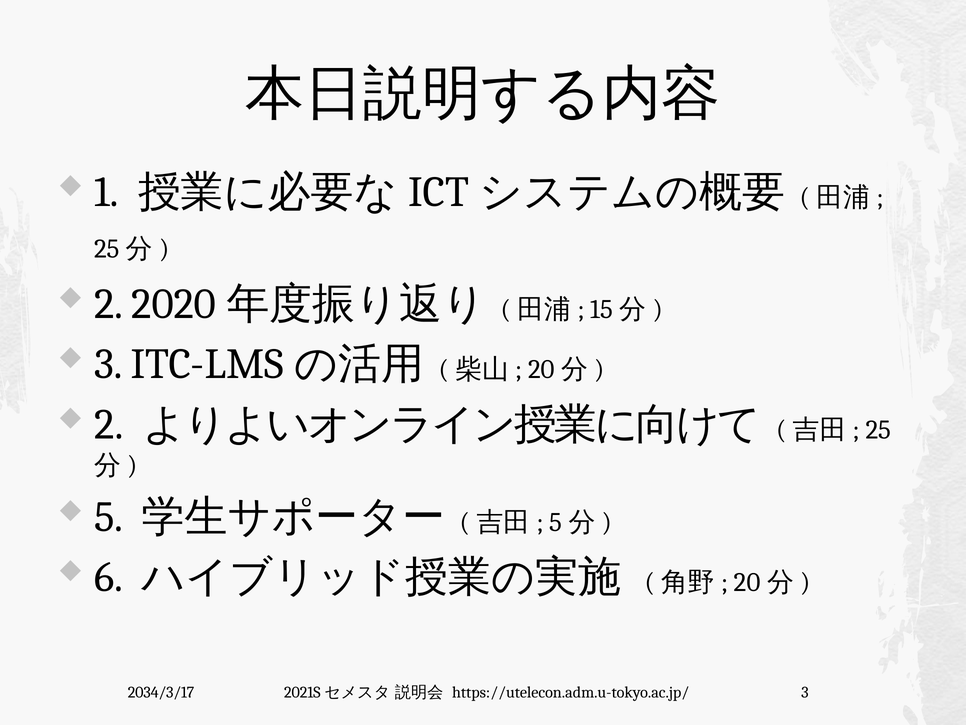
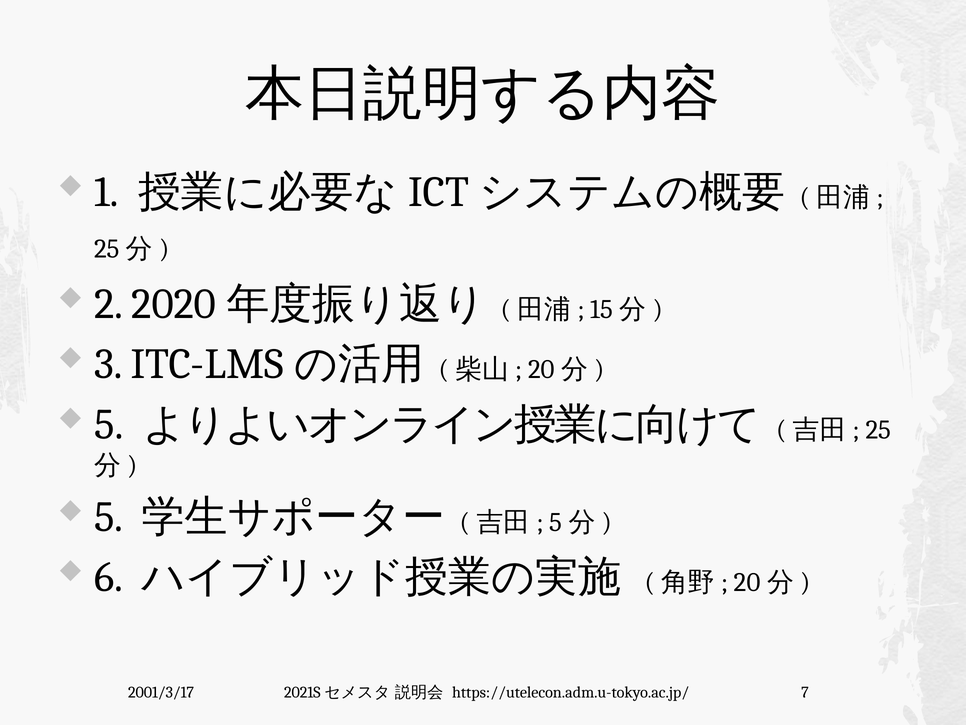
2: 2 -> 5 (109, 424)
2034/3/17: 2034/3/17 -> 2001/3/17 (161, 692)
https://utelecon.adm.u-tokyo.ac.jp/ 3: 3 -> 7 (805, 692)
